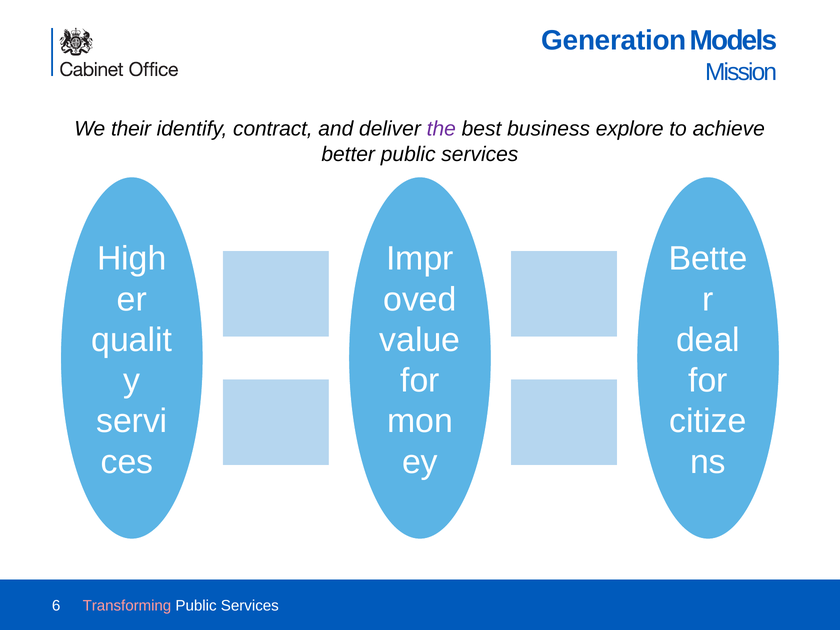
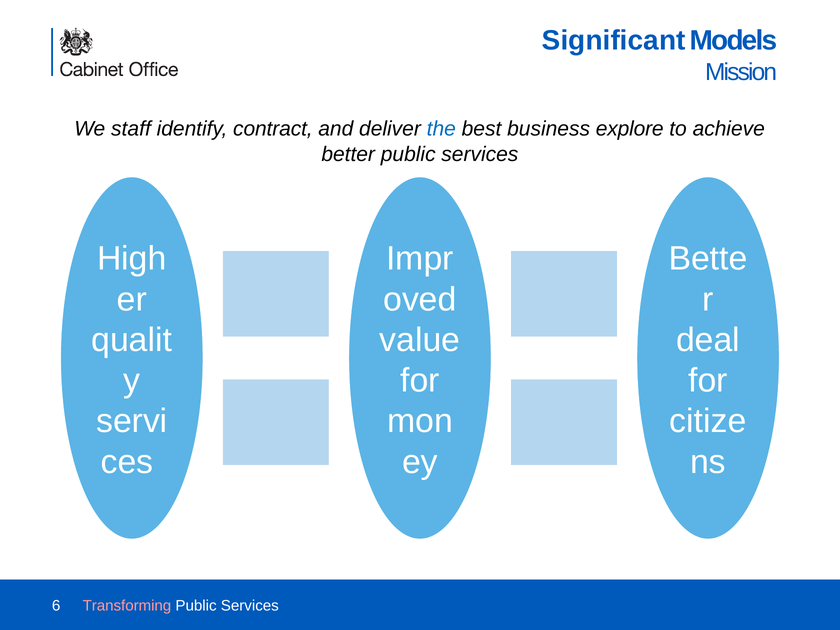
Generation: Generation -> Significant (614, 41)
their: their -> staff (131, 129)
the colour: purple -> blue (441, 129)
